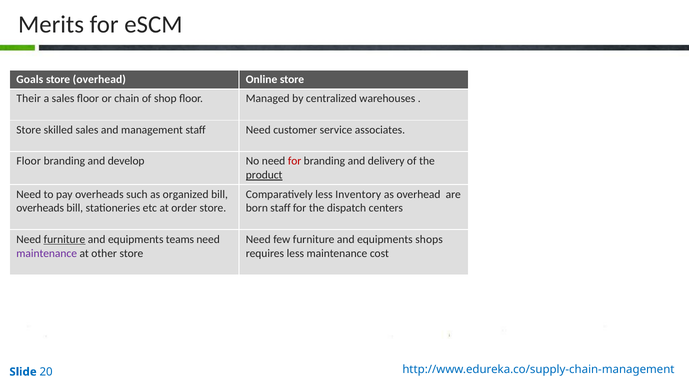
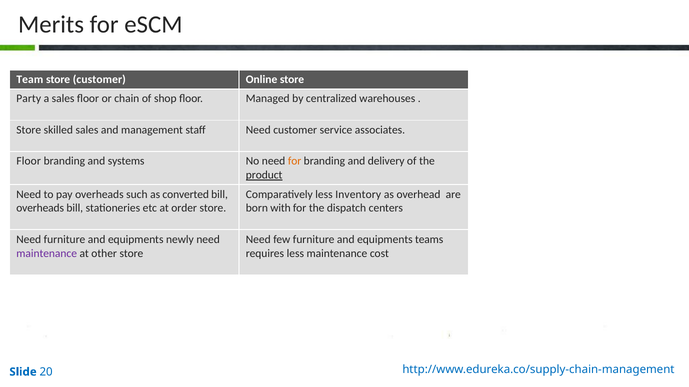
Goals: Goals -> Team (30, 80)
store overhead: overhead -> customer (99, 80)
Their: Their -> Party (29, 99)
develop: develop -> systems (126, 161)
for colour: red -> orange (295, 161)
organized: organized -> converted (186, 195)
born staff: staff -> with (280, 209)
furniture underline: present -> none (65, 240)
teams: teams -> newly (180, 240)
equipments shops: shops -> teams (429, 240)
